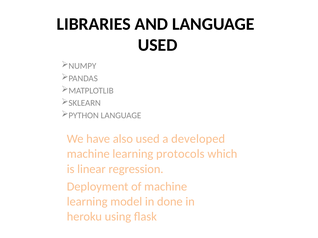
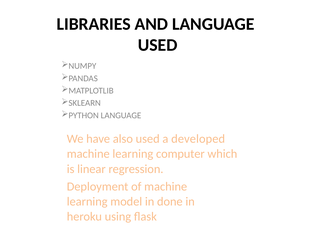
protocols: protocols -> computer (180, 154)
